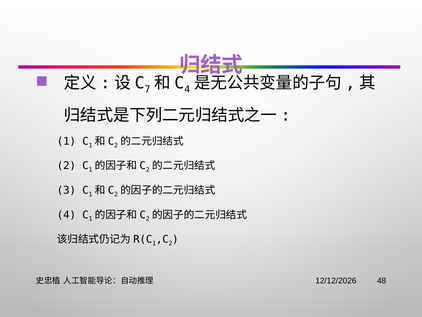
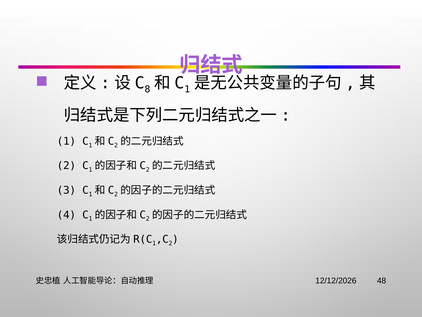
7: 7 -> 8 (147, 89)
4: 4 -> 1 (187, 89)
